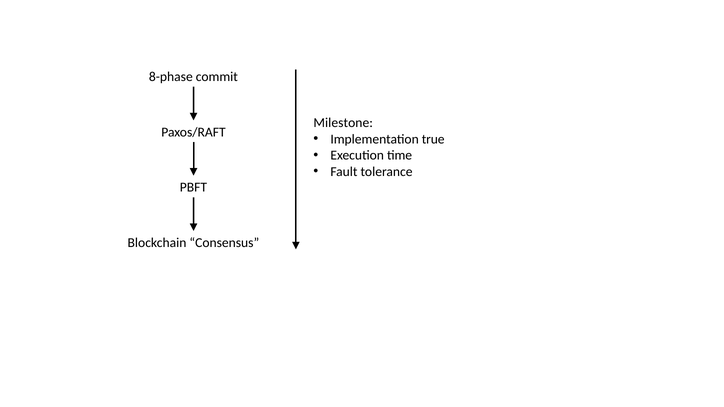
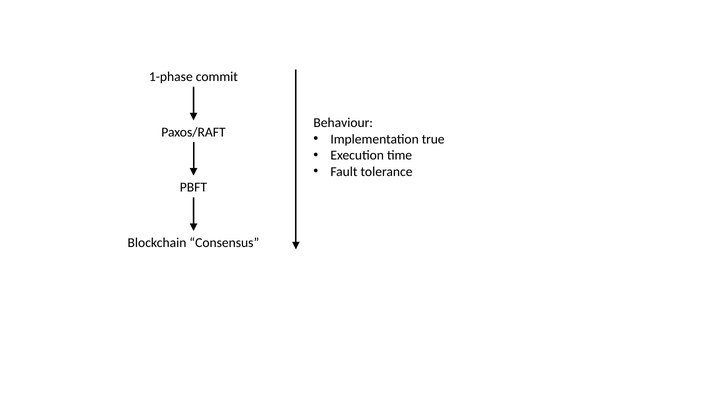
8-phase: 8-phase -> 1-phase (171, 77)
Milestone: Milestone -> Behaviour (343, 123)
